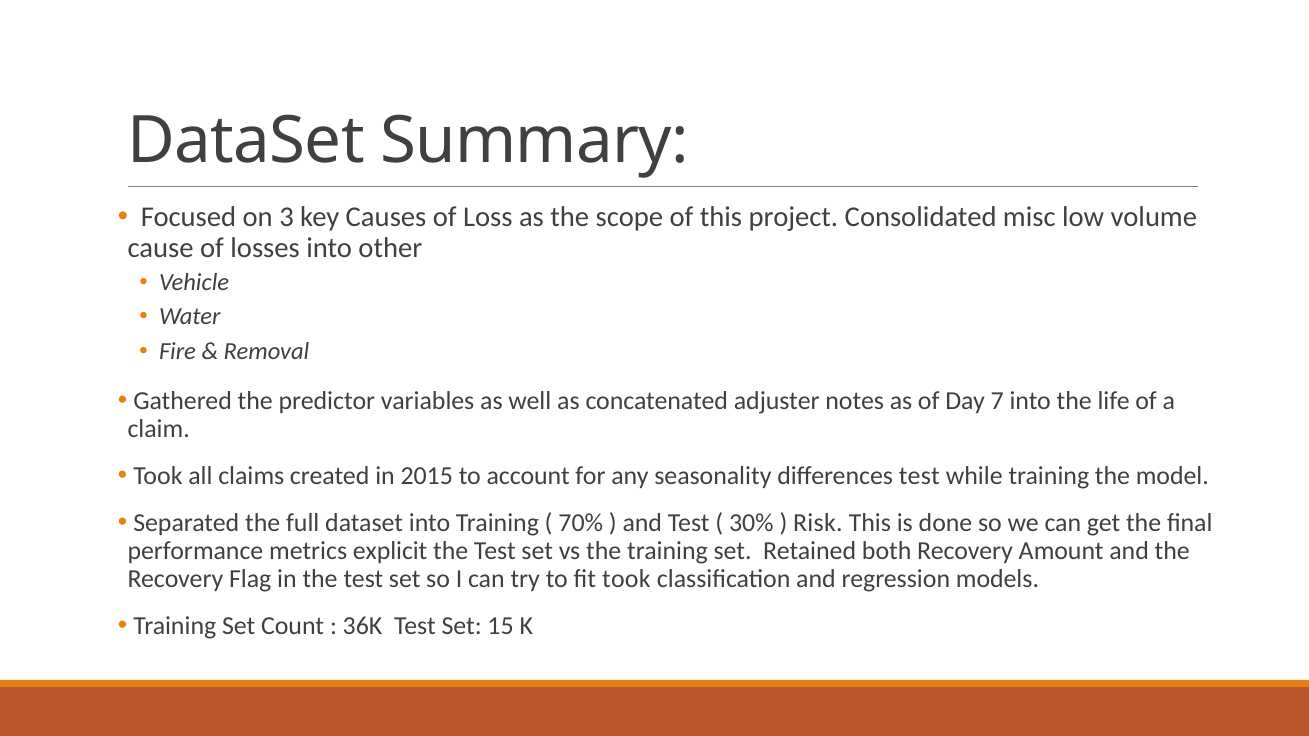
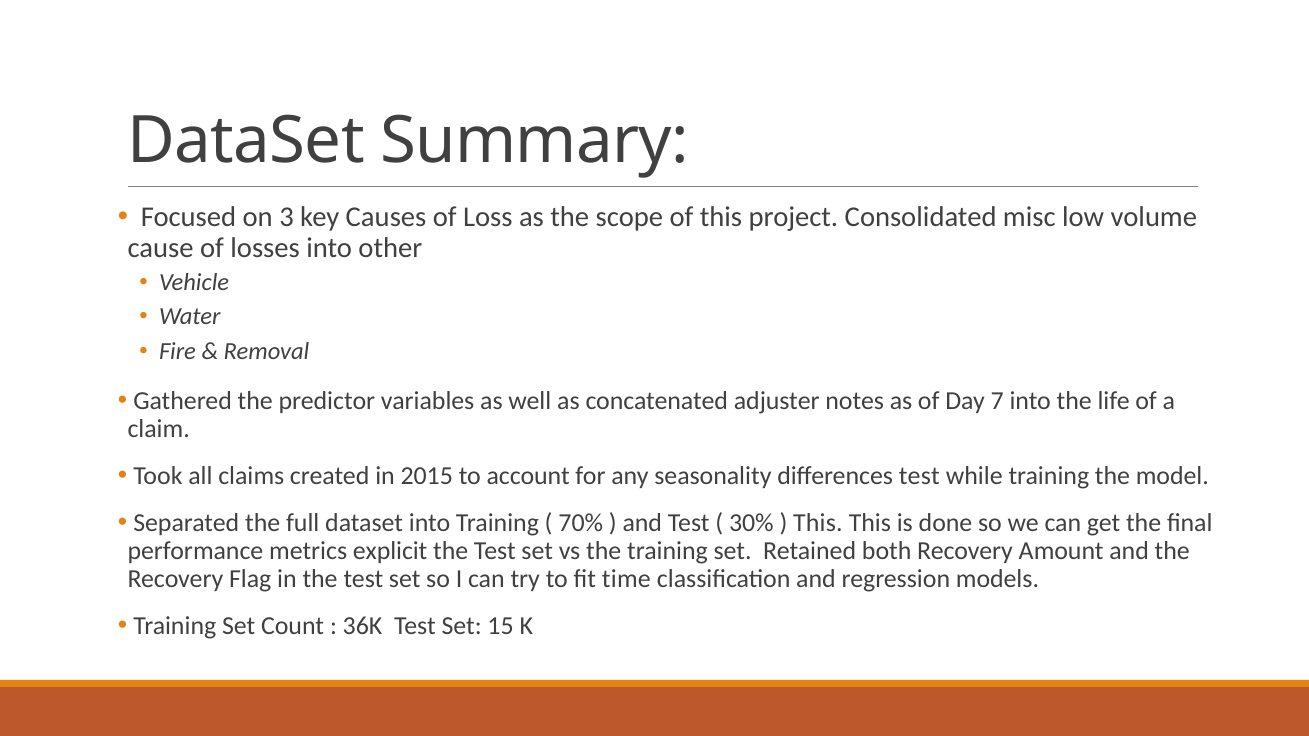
Risk: Risk -> This (818, 523)
fit took: took -> time (626, 579)
